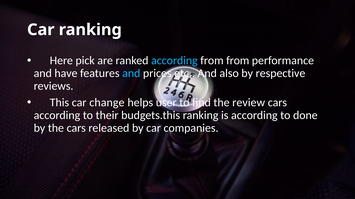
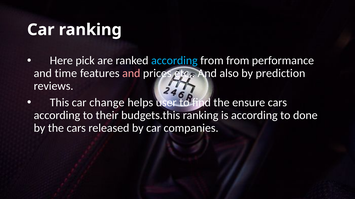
have: have -> time (66, 74)
and colour: light blue -> pink (131, 74)
respective: respective -> prediction (280, 74)
review: review -> ensure (249, 103)
